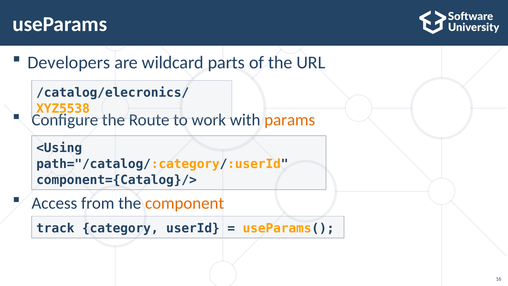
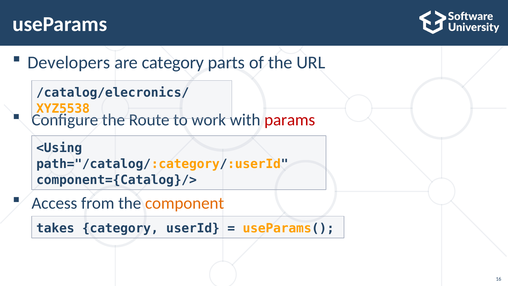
are wildcard: wildcard -> category (173, 63)
params colour: orange -> red (290, 120)
track: track -> takes (55, 228)
